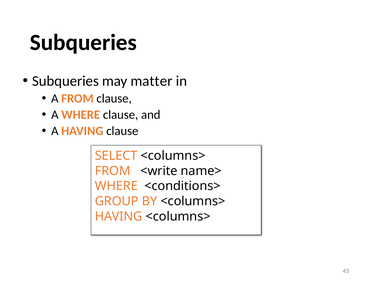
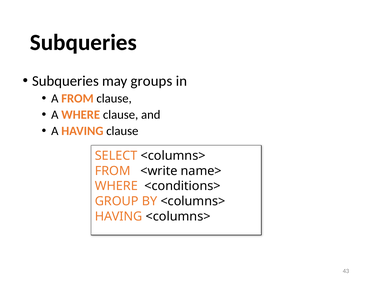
matter: matter -> groups (151, 81)
